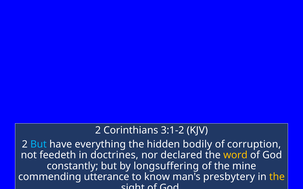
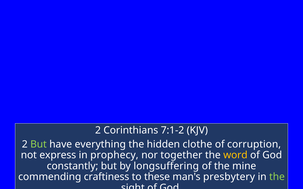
3:1-2: 3:1-2 -> 7:1-2 (172, 130)
But colour: light blue -> light green (38, 145)
bodily: bodily -> clothe (197, 145)
feedeth: feedeth -> express (58, 155)
doctrines: doctrines -> prophecy (114, 155)
declared: declared -> together (181, 155)
utterance: utterance -> craftiness (107, 177)
know: know -> these (157, 177)
the colour: yellow -> light green (277, 177)
